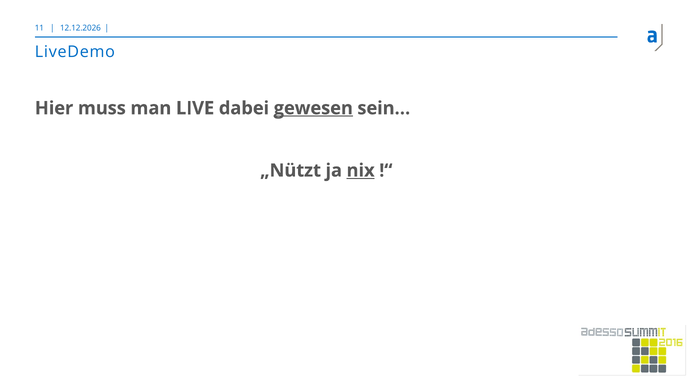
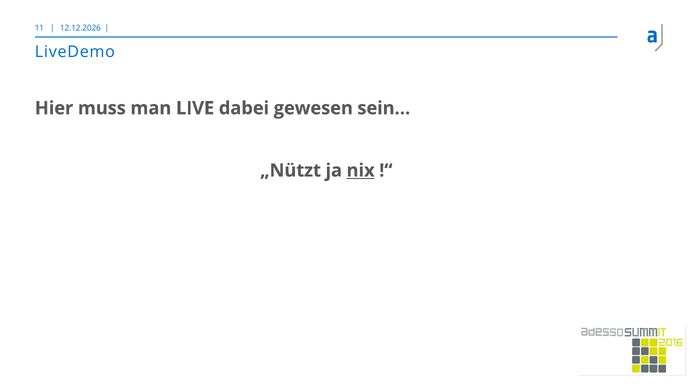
gewesen underline: present -> none (313, 108)
